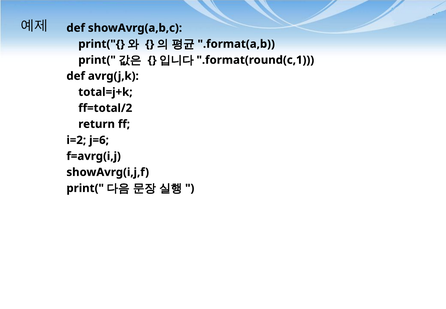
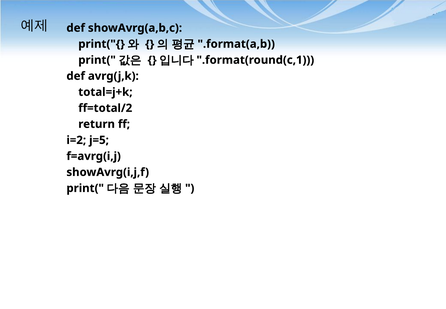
j=6: j=6 -> j=5 (99, 140)
